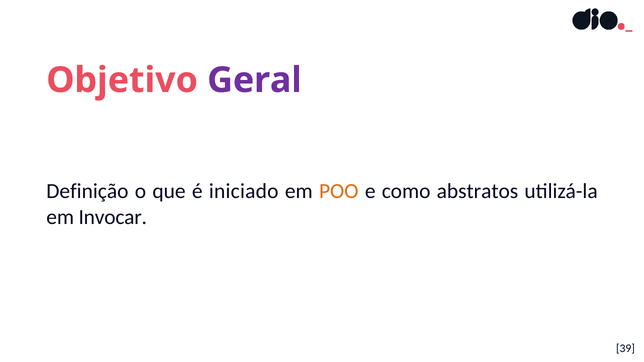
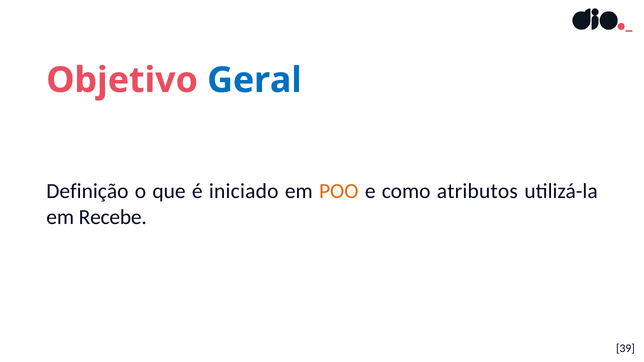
Geral colour: purple -> blue (255, 80)
abstratos: abstratos -> atributos (477, 192)
Invocar: Invocar -> Recebe (113, 217)
